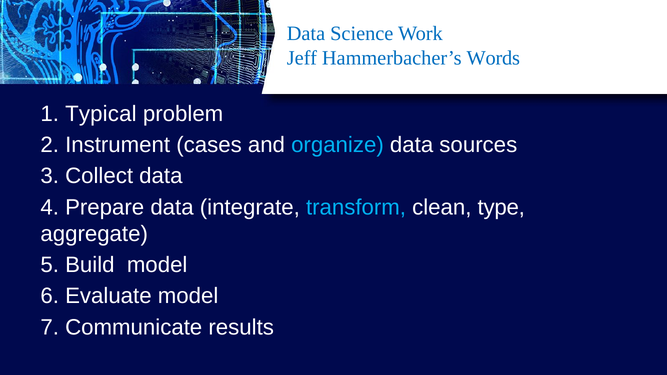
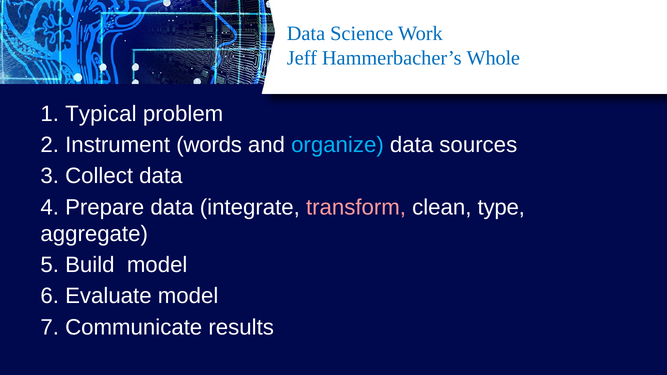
Words: Words -> Whole (493, 58)
cases: cases -> words (209, 145)
transform colour: light blue -> pink (356, 207)
